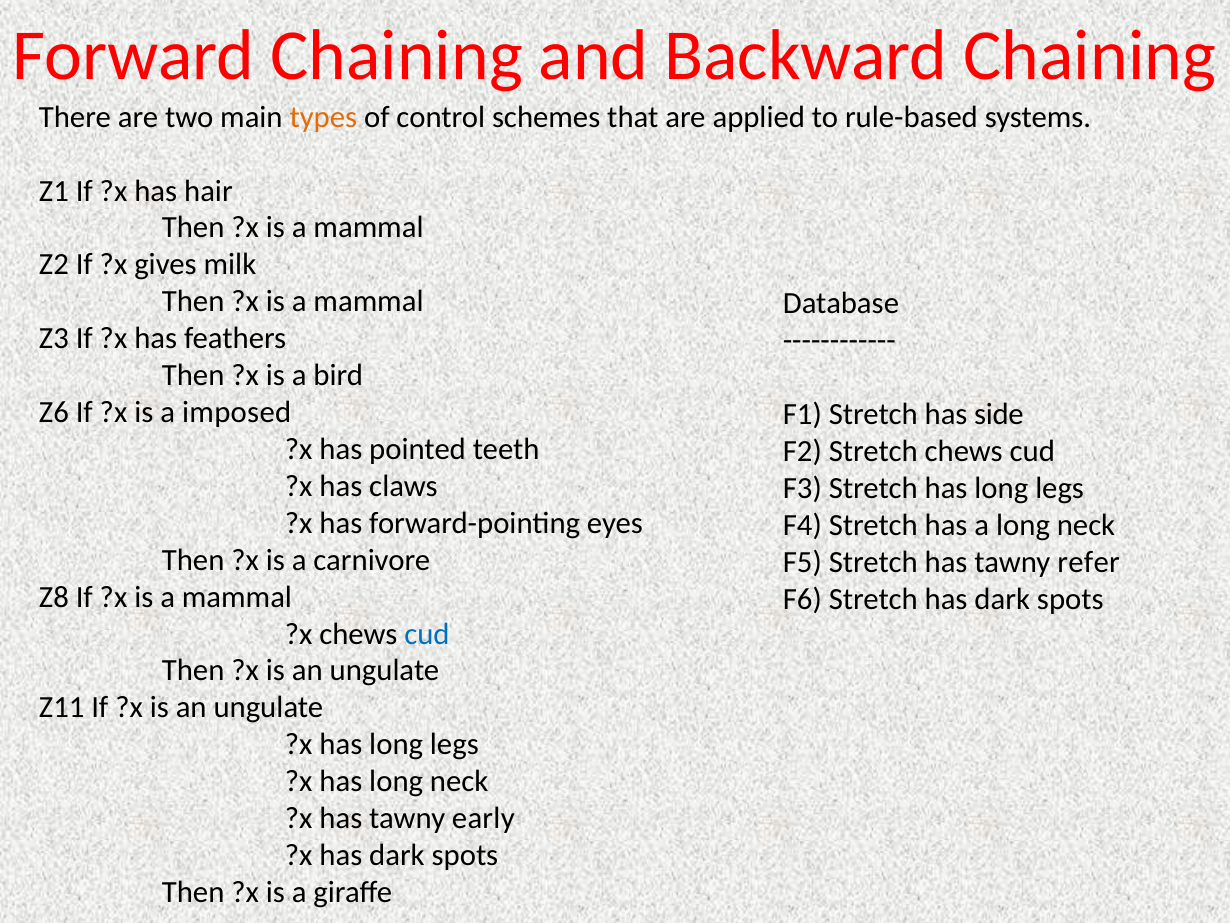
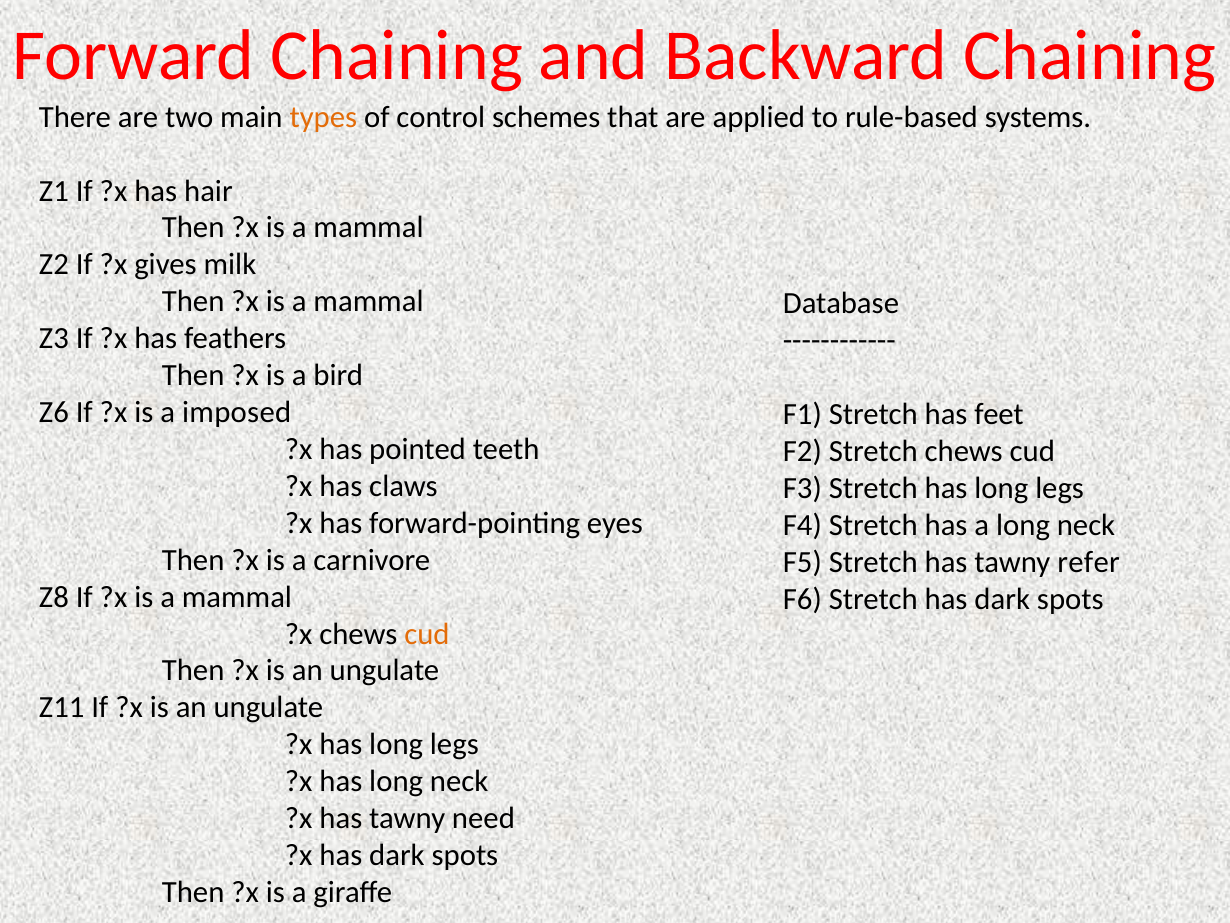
side: side -> feet (999, 414)
cud colour: blue -> orange (427, 634)
early: early -> need (483, 818)
